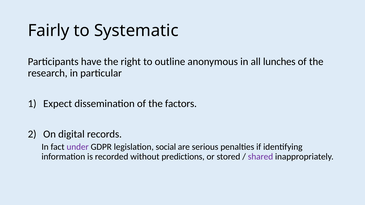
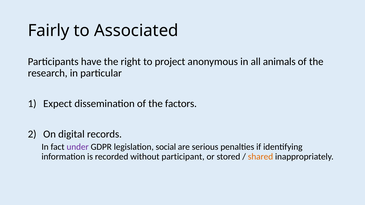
Systematic: Systematic -> Associated (136, 31)
outline: outline -> project (170, 62)
lunches: lunches -> animals (279, 62)
predictions: predictions -> participant (183, 157)
shared colour: purple -> orange (260, 157)
